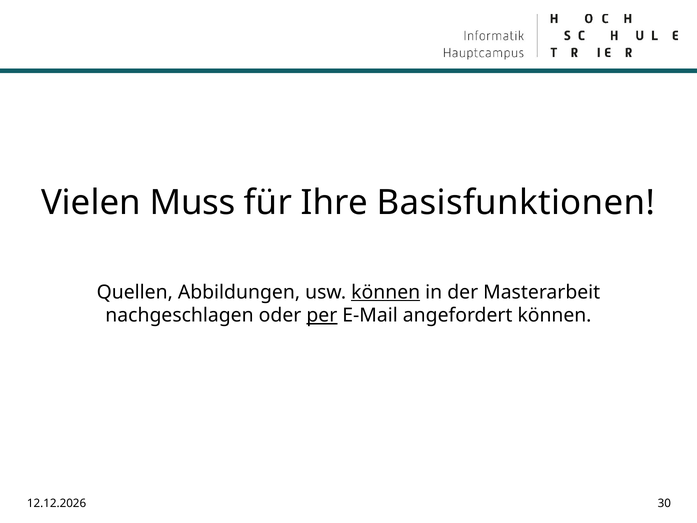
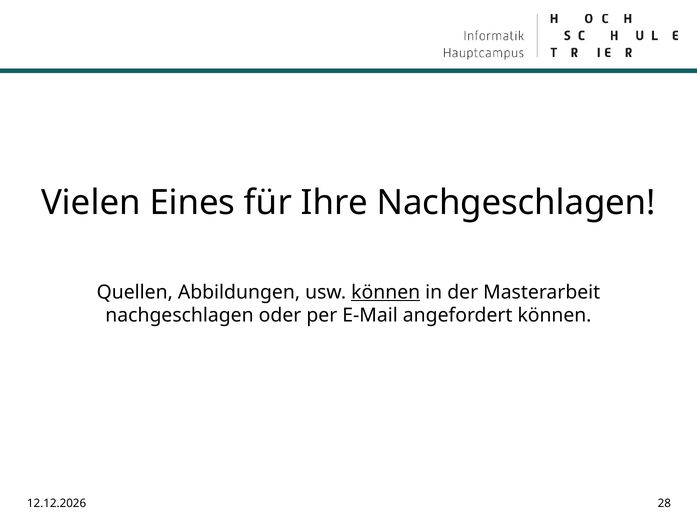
Muss: Muss -> Eines (192, 202)
Ihre Basisfunktionen: Basisfunktionen -> Nachgeschlagen (516, 202)
per underline: present -> none (322, 315)
30: 30 -> 28 (664, 503)
